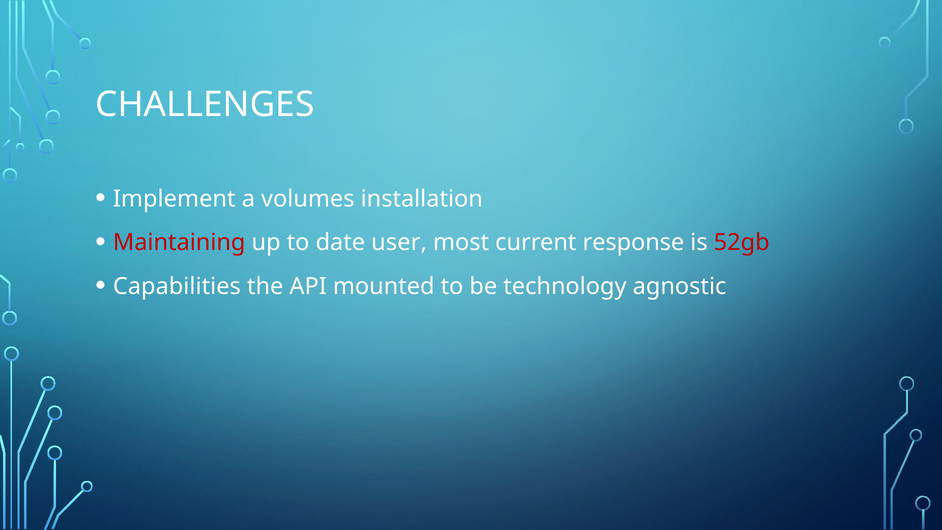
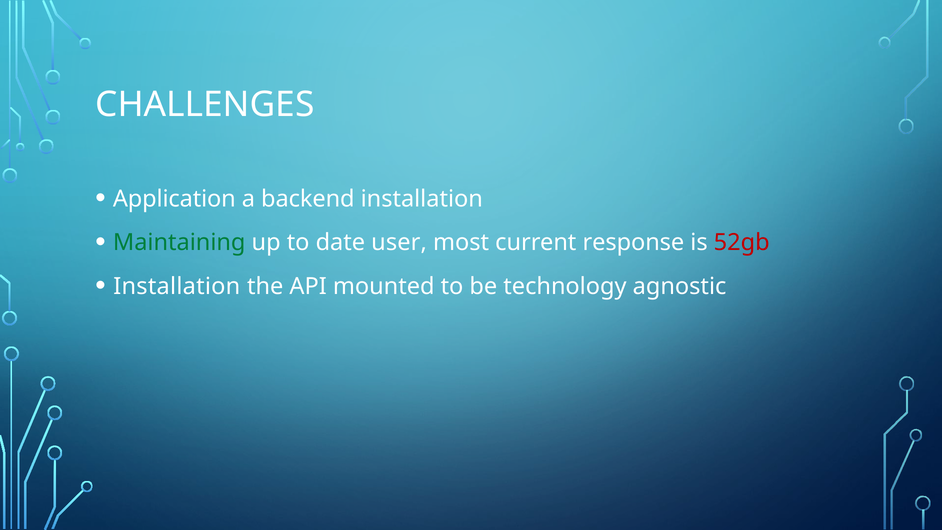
Implement: Implement -> Application (174, 199)
volumes: volumes -> backend (308, 199)
Maintaining colour: red -> green (179, 243)
Capabilities: Capabilities -> Installation (177, 286)
